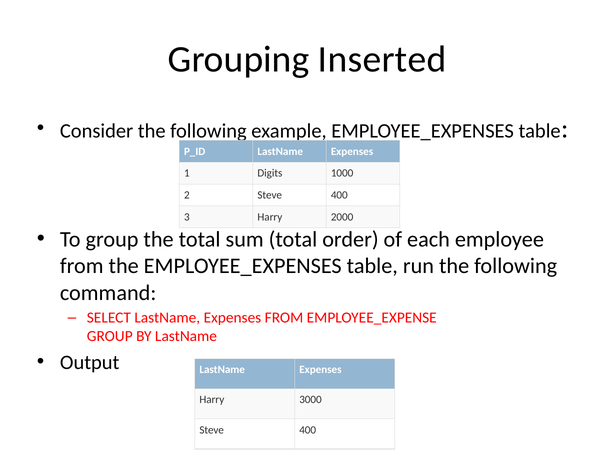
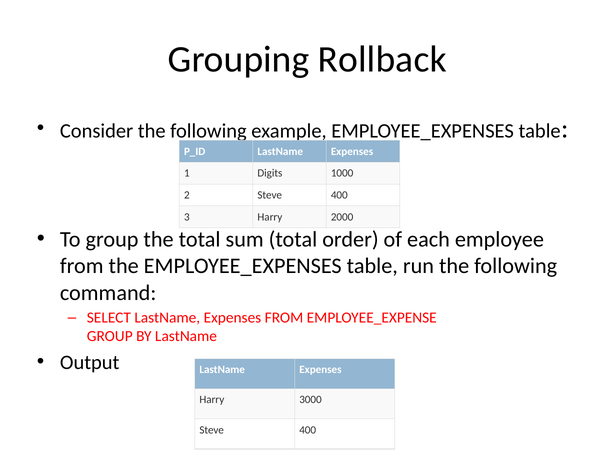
Inserted: Inserted -> Rollback (382, 60)
